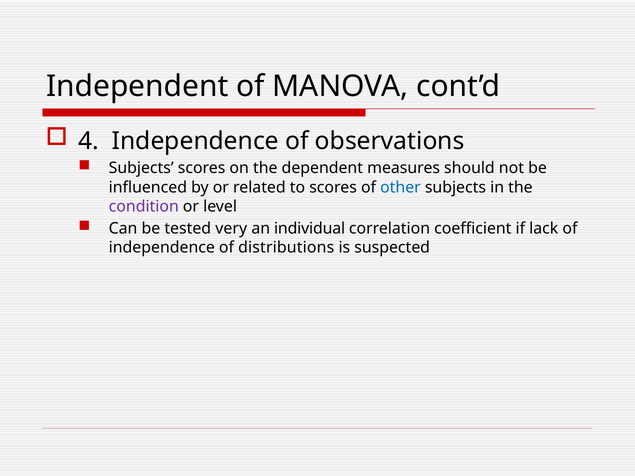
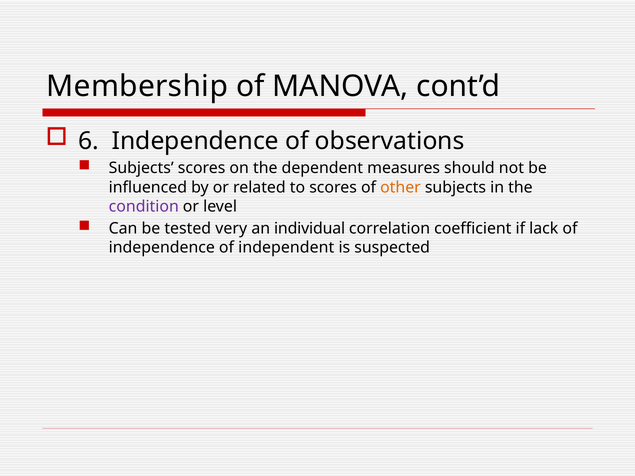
Independent: Independent -> Membership (137, 87)
4: 4 -> 6 (89, 141)
other colour: blue -> orange (400, 187)
distributions: distributions -> independent (286, 248)
